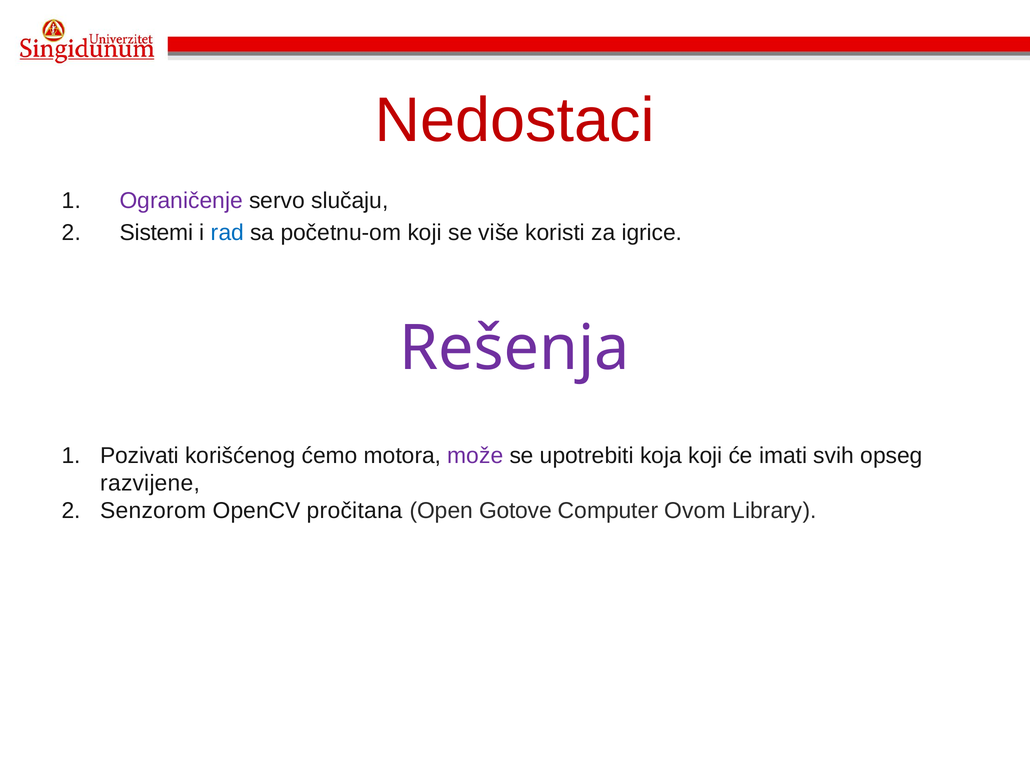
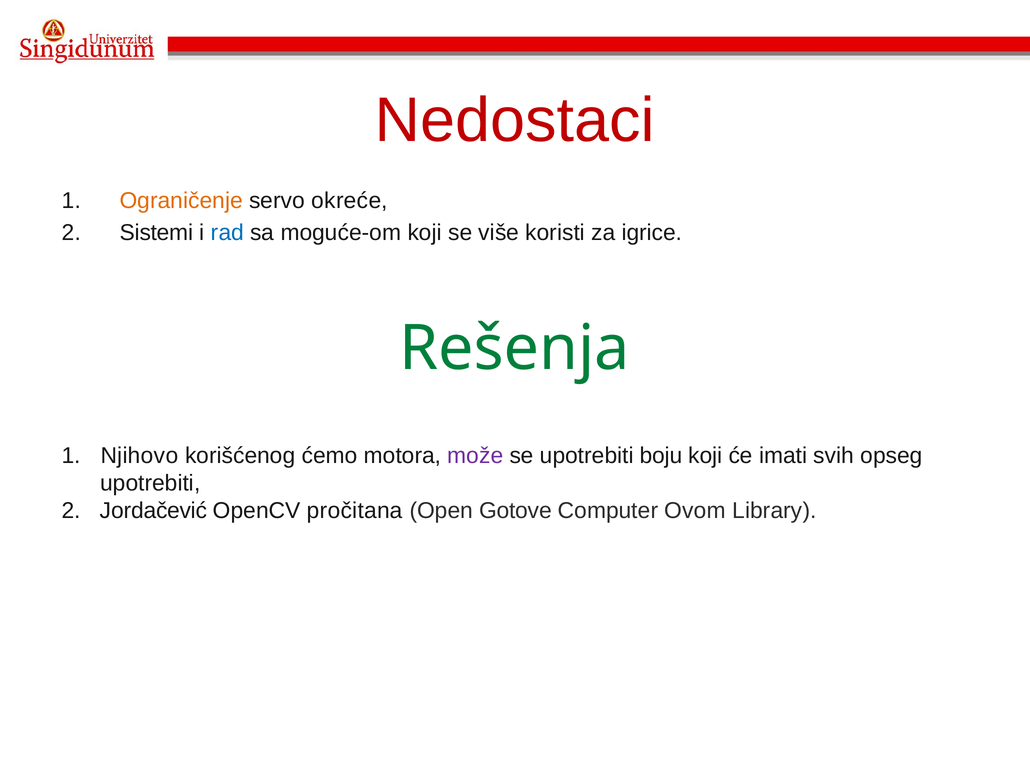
Ograničenje colour: purple -> orange (181, 201)
slučaju: slučaju -> okreće (350, 201)
početnu-om: početnu-om -> moguće-om (341, 233)
Rešenja colour: purple -> green (514, 348)
Pozivati: Pozivati -> Njihovo (139, 455)
koja: koja -> boju (661, 455)
razvijene: razvijene -> upotrebiti (150, 483)
Senzorom: Senzorom -> Jordačević (154, 510)
